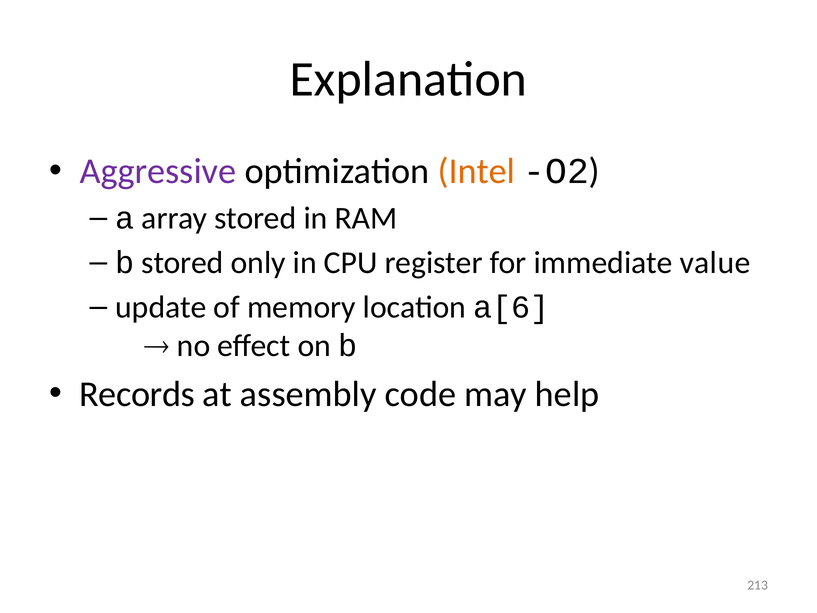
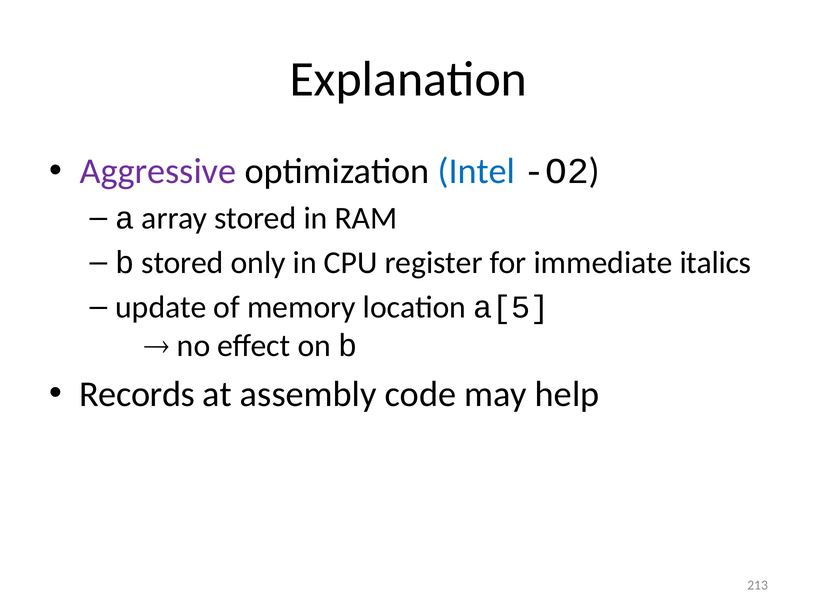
Intel colour: orange -> blue (476, 171)
value: value -> italics (715, 263)
a[6: a[6 -> a[5 (511, 307)
